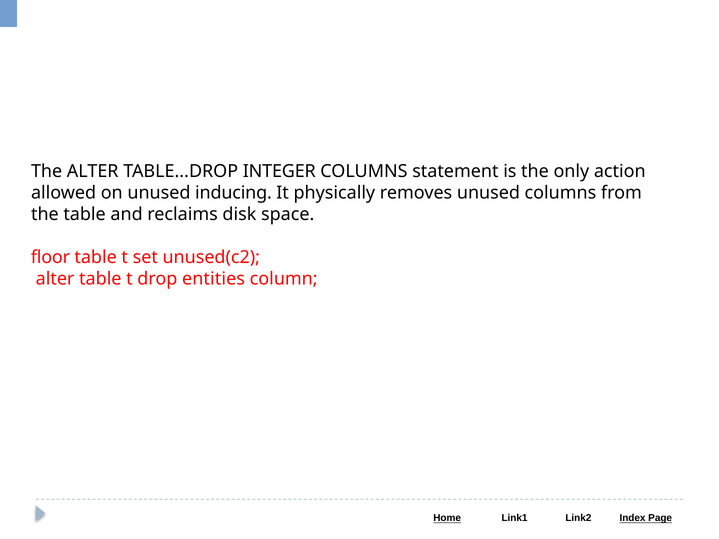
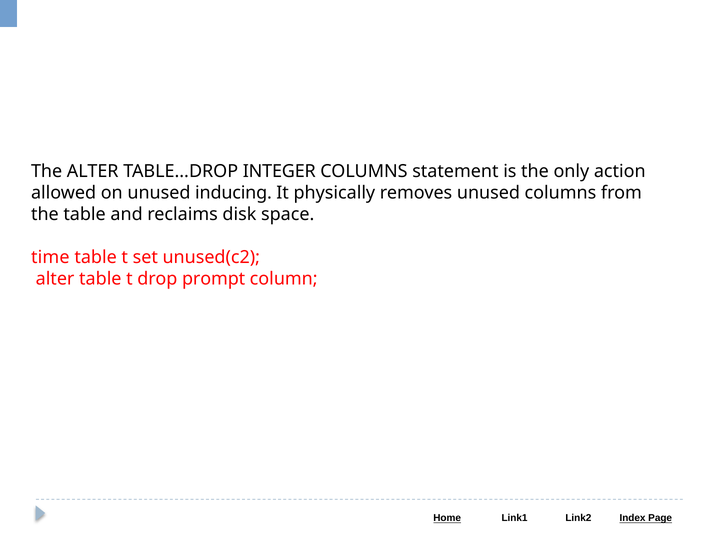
floor: floor -> time (50, 258)
entities: entities -> prompt (214, 279)
